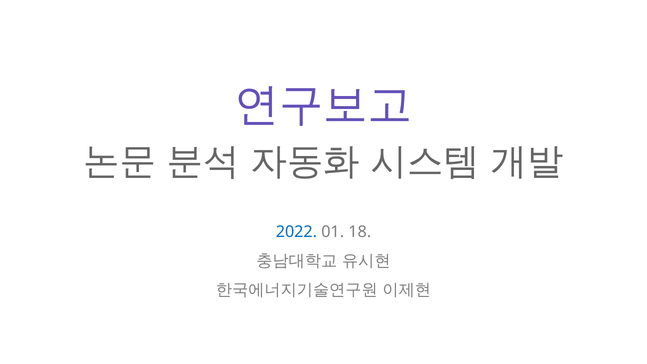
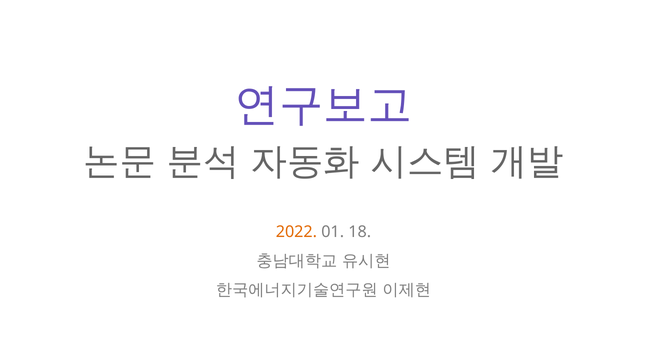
2022 colour: blue -> orange (296, 232)
